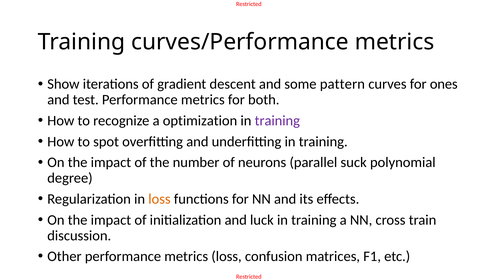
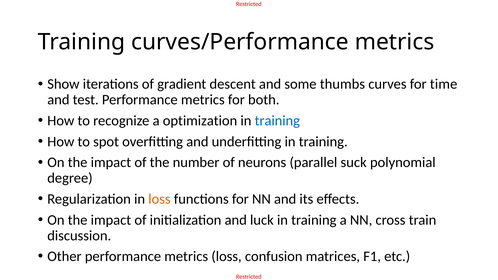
pattern: pattern -> thumbs (342, 84)
ones: ones -> time (444, 84)
training colour: purple -> blue (277, 121)
